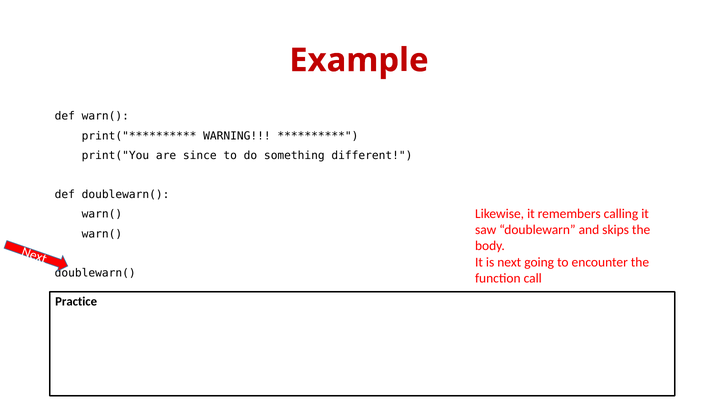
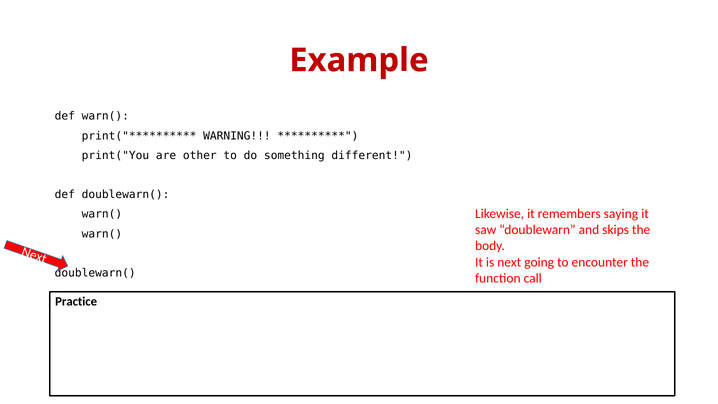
since: since -> other (200, 155)
calling: calling -> saying (621, 214)
